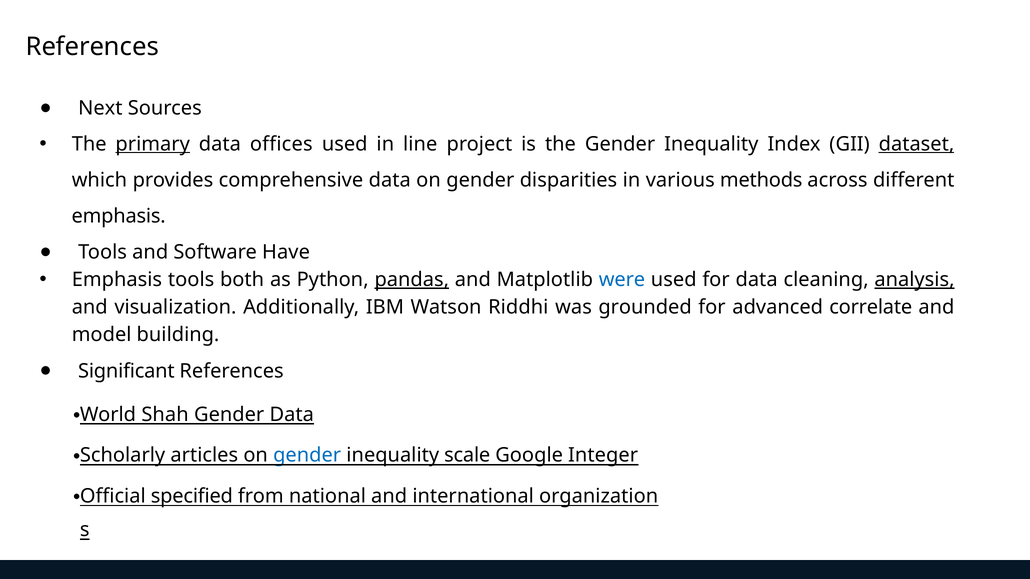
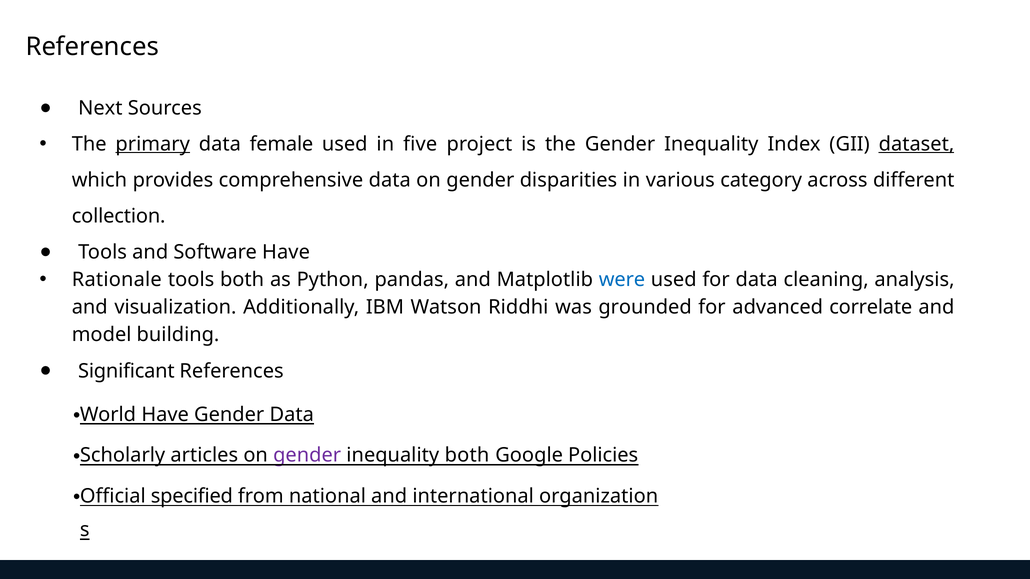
offices: offices -> female (281, 144)
line: line -> five (420, 144)
methods: methods -> category (761, 180)
emphasis: emphasis -> collection (119, 216)
Emphasis: Emphasis -> Rationale (117, 280)
pandas underline: present -> none (412, 280)
analysis underline: present -> none (914, 280)
World Shah: Shah -> Have (165, 415)
gender colour: blue -> purple (307, 456)
inequality scale: scale -> both (467, 456)
Integer: Integer -> Policies (603, 456)
